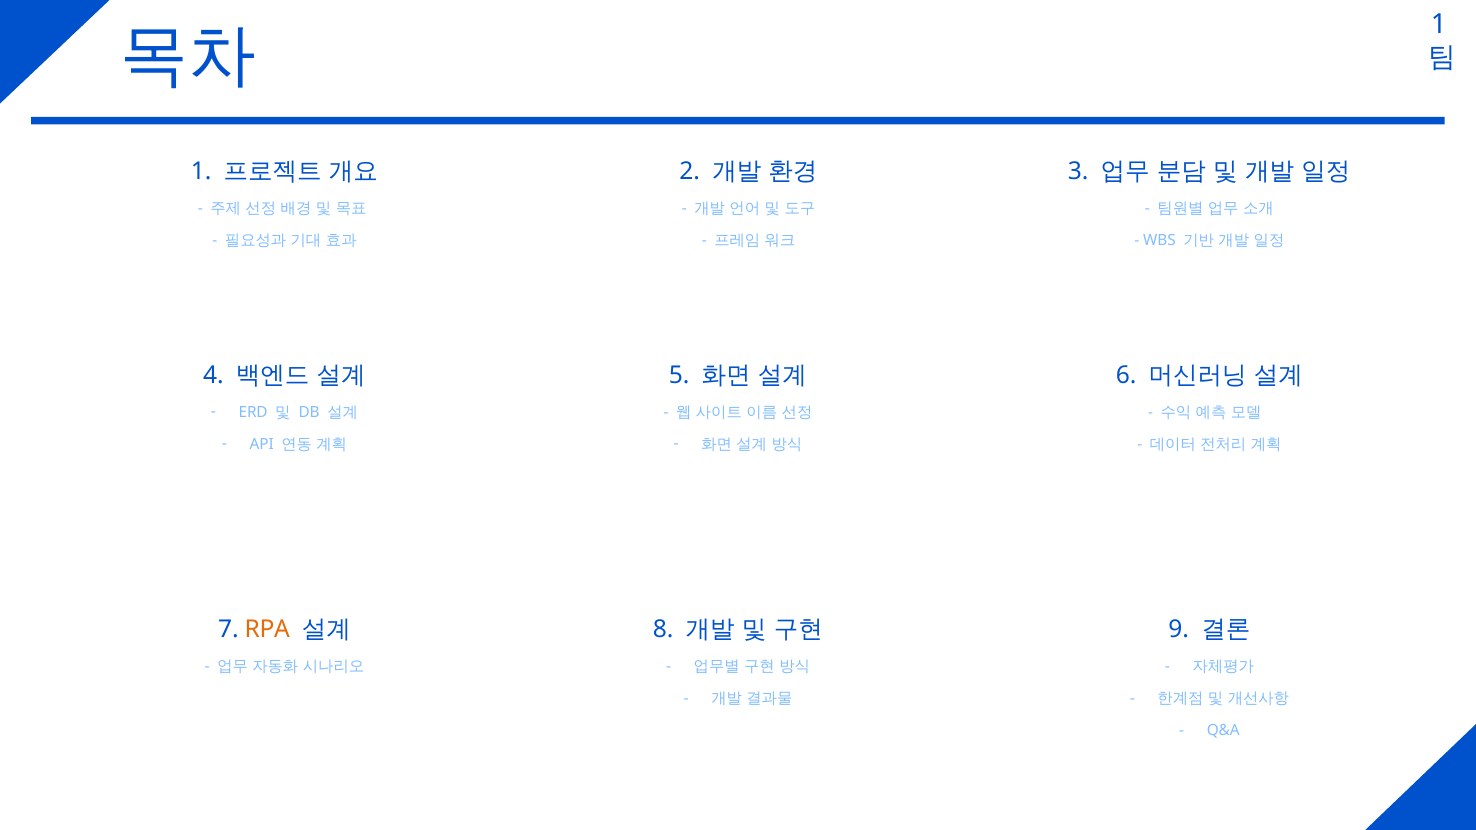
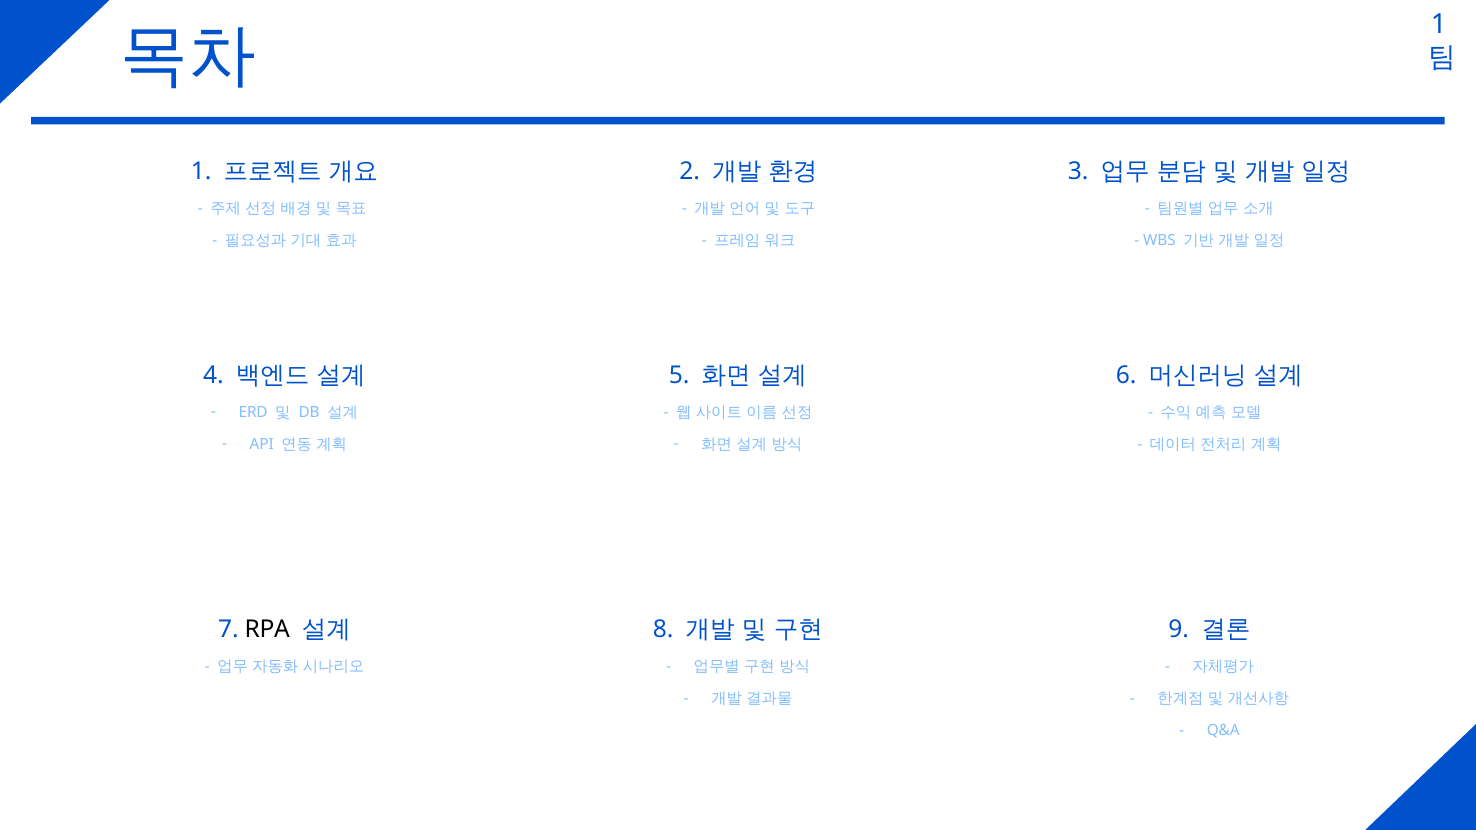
RPA colour: orange -> black (267, 630)
